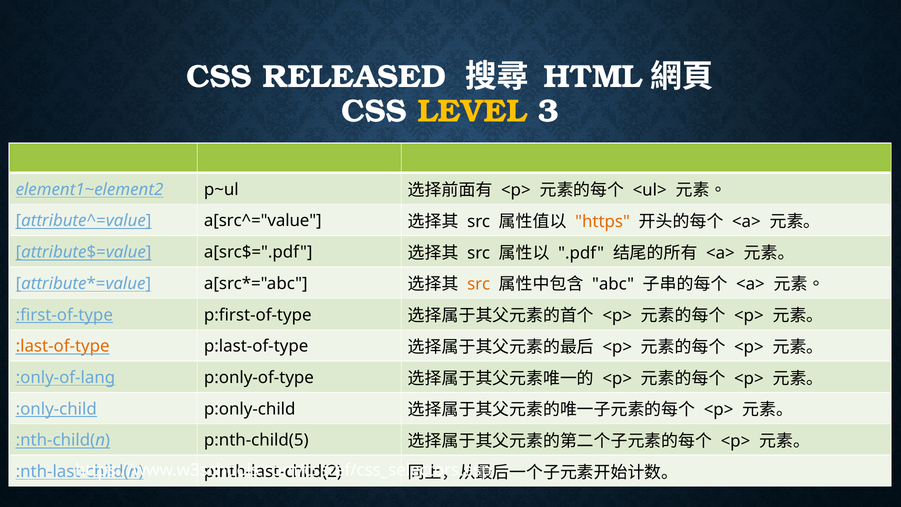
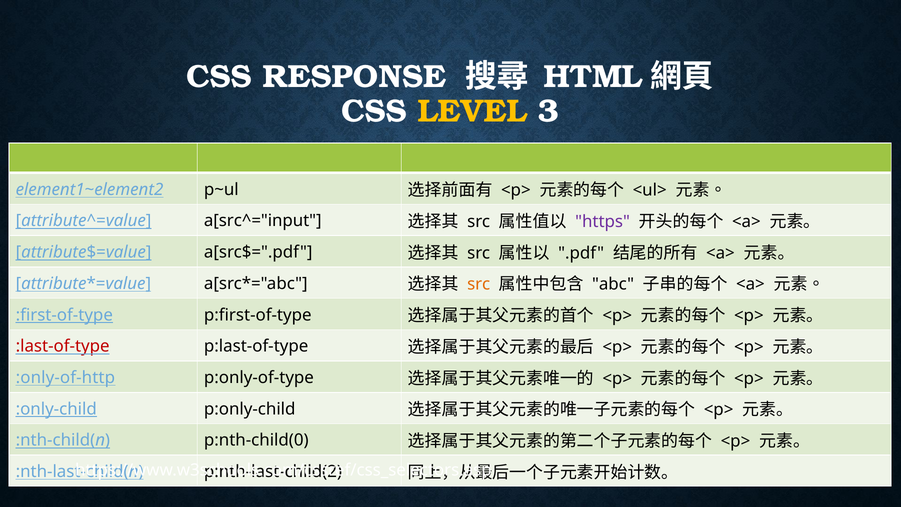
RELEASED: RELEASED -> RESPONSE (355, 77)
a[src^="value: a[src^="value -> a[src^="input (263, 221)
https colour: orange -> purple (603, 222)
:last-of-type colour: orange -> red (63, 346)
:only-of-lang: :only-of-lang -> :only-of-http (65, 377)
p:nth-child(5: p:nth-child(5 -> p:nth-child(0 (256, 440)
